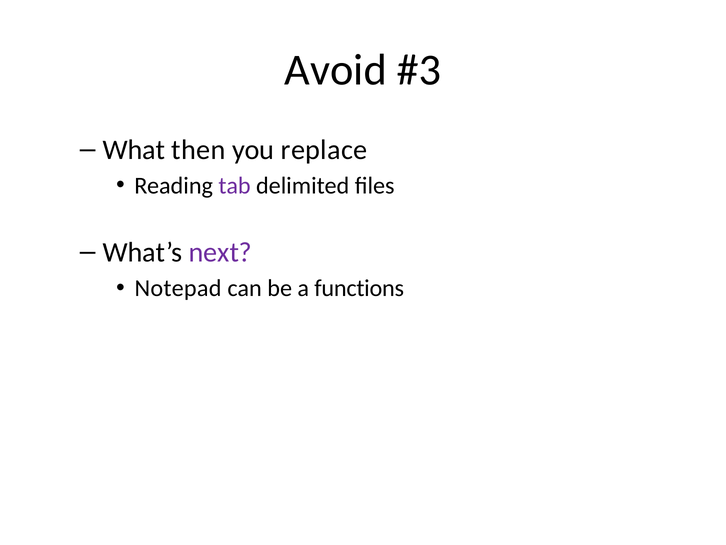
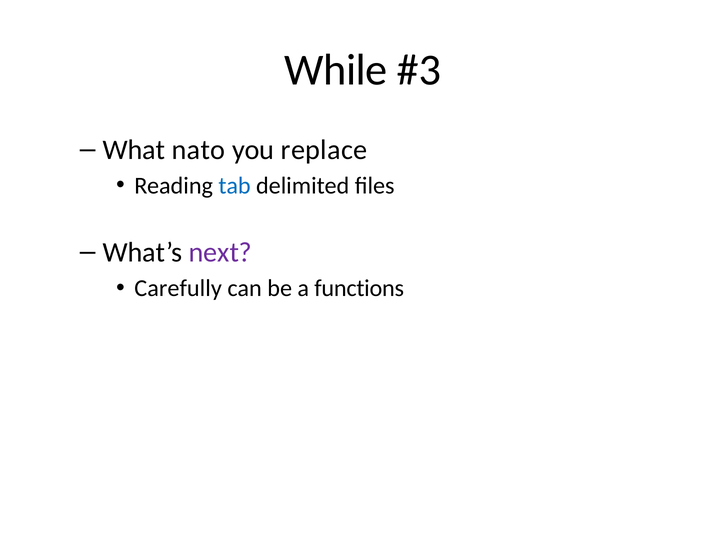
Avoid: Avoid -> While (336, 70)
then: then -> nato (198, 150)
tab colour: purple -> blue (235, 186)
Notepad: Notepad -> Carefully (178, 288)
